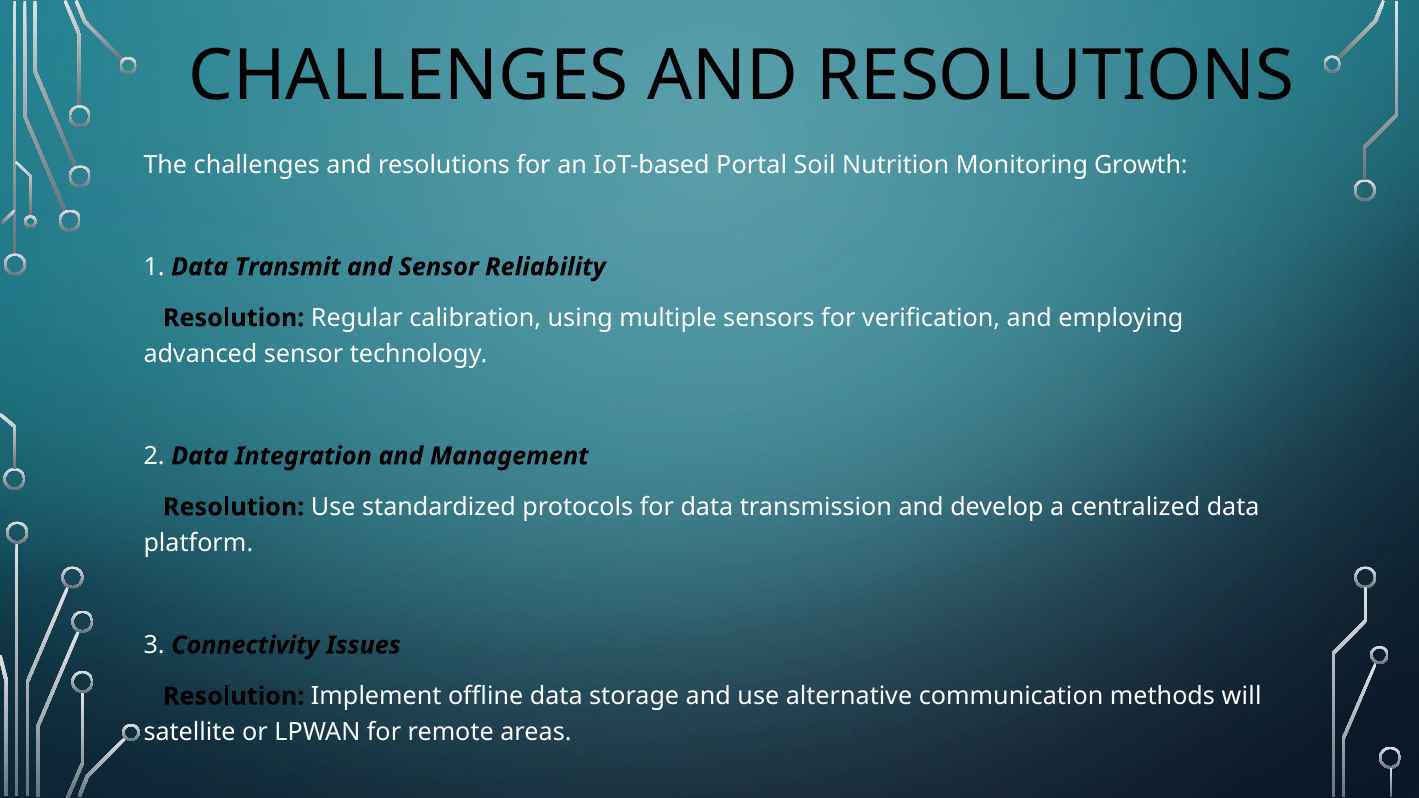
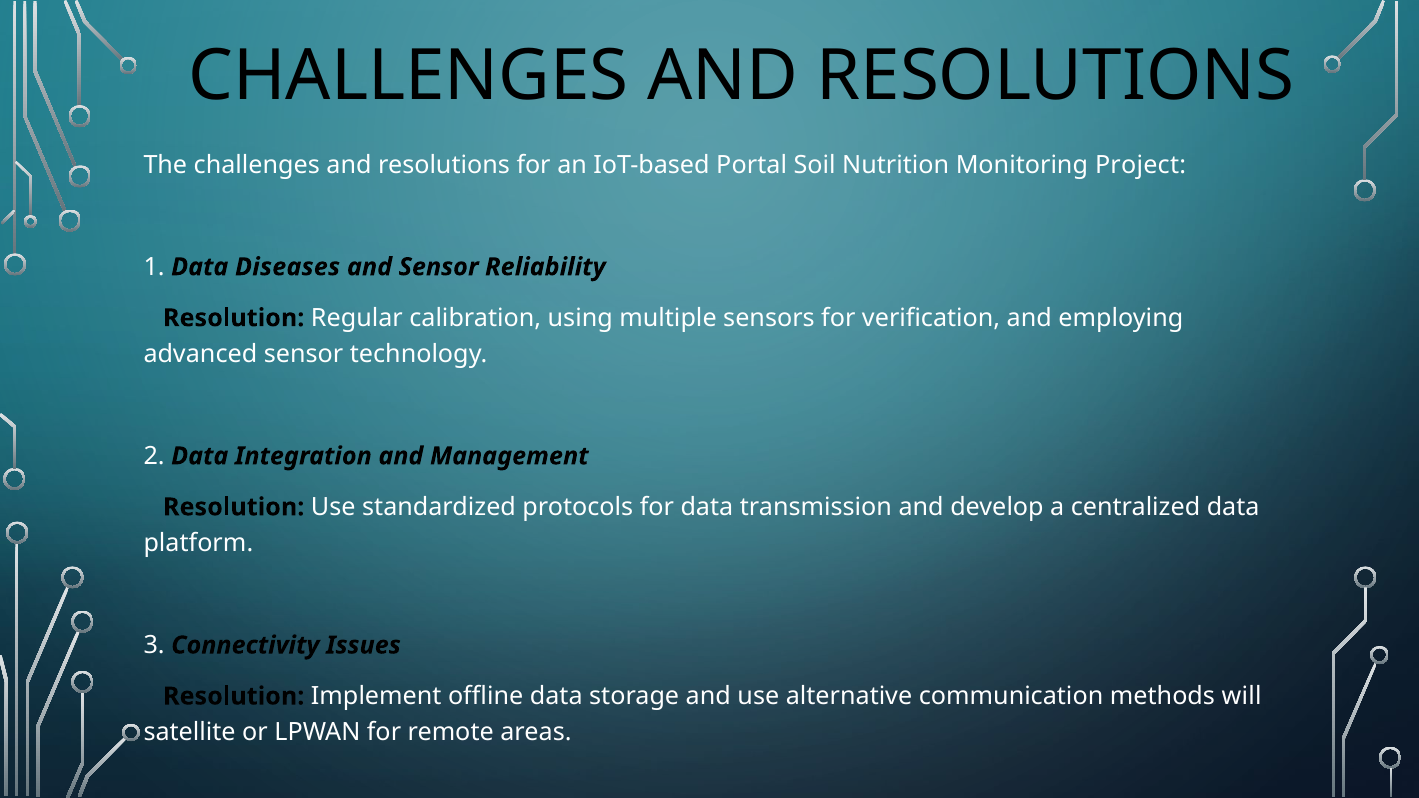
Growth: Growth -> Project (1141, 165)
Transmit: Transmit -> Diseases (288, 267)
